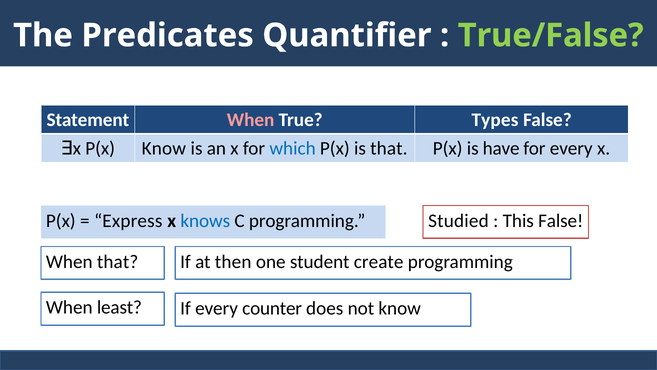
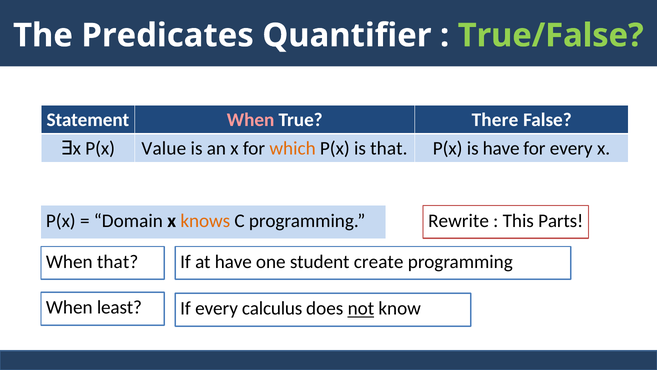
Types: Types -> There (495, 120)
P(x Know: Know -> Value (164, 148)
which colour: blue -> orange (293, 148)
Express: Express -> Domain (128, 221)
knows colour: blue -> orange (205, 221)
Studied: Studied -> Rewrite (459, 221)
This False: False -> Parts (561, 221)
at then: then -> have (233, 262)
counter: counter -> calculus (272, 308)
not underline: none -> present (361, 308)
